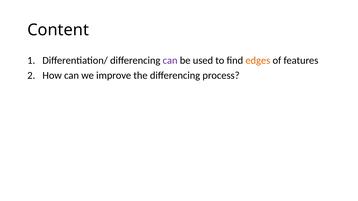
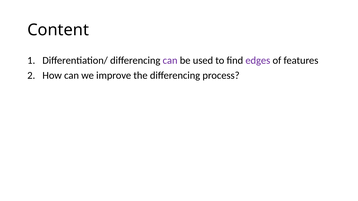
edges colour: orange -> purple (258, 61)
